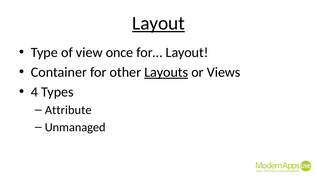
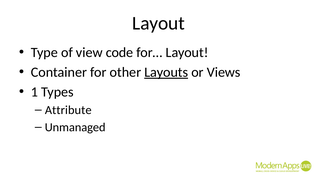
Layout underline: present -> none (159, 23)
once: once -> code (120, 53)
4: 4 -> 1 (34, 92)
